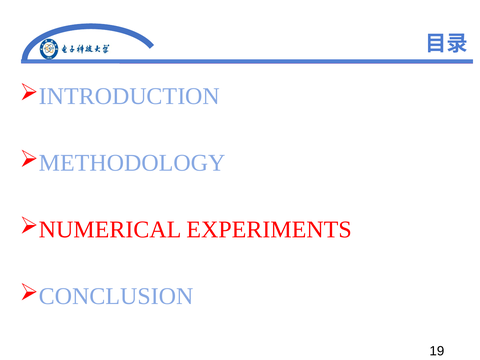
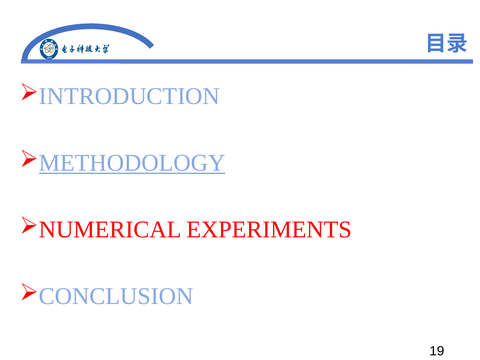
METHODOLOGY underline: none -> present (132, 163)
